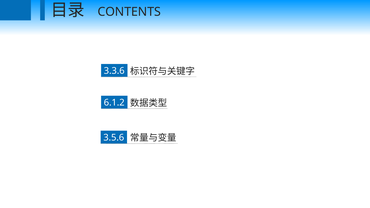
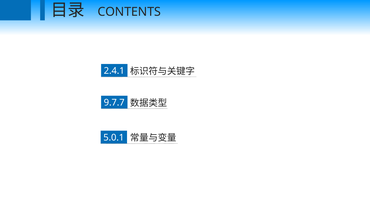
3.3.6: 3.3.6 -> 2.4.1 (114, 71)
6.1.2: 6.1.2 -> 9.7.7 (114, 103)
3.5.6: 3.5.6 -> 5.0.1 (114, 138)
